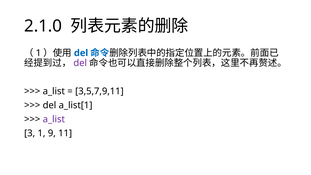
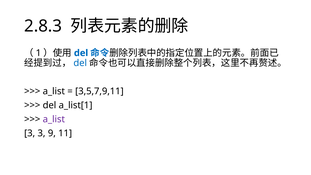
2.1.0: 2.1.0 -> 2.8.3 (43, 26)
del colour: purple -> blue (80, 63)
3 1: 1 -> 3 (42, 133)
